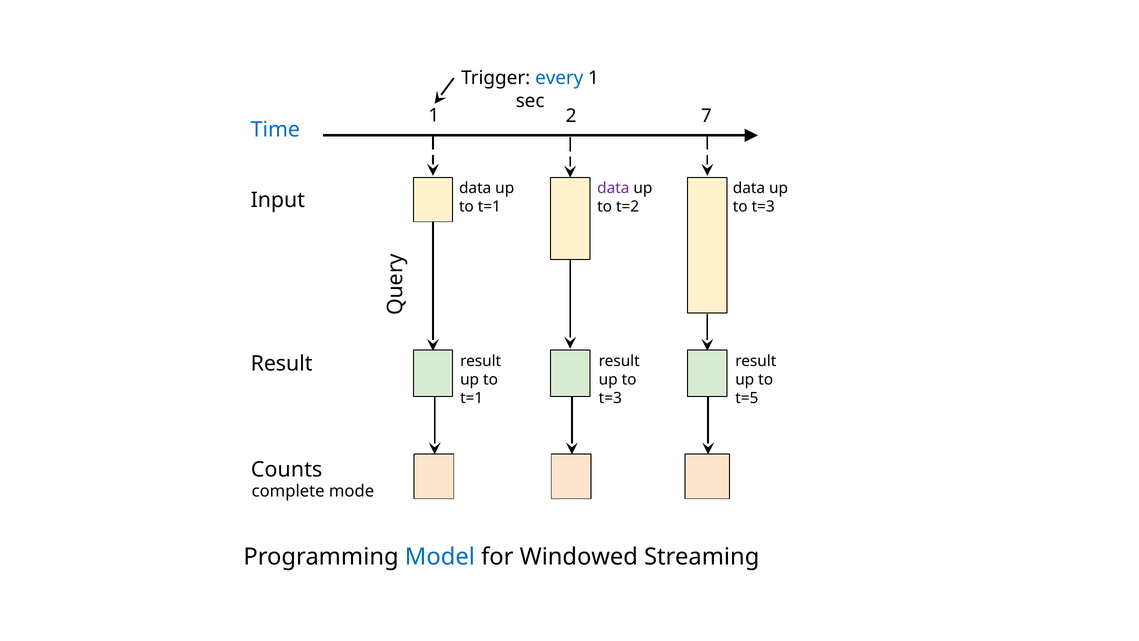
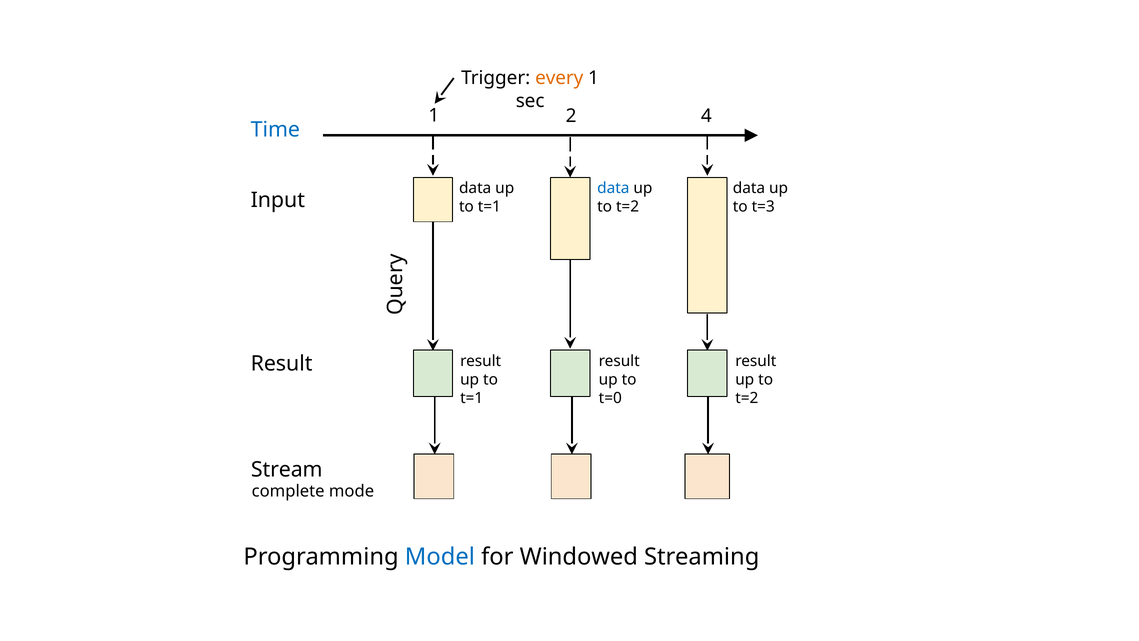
every colour: blue -> orange (559, 78)
7: 7 -> 4 (706, 116)
data colour: purple -> blue (613, 188)
t=3: t=3 -> t=0 (610, 398)
t=5: t=5 -> t=2 (747, 398)
Counts: Counts -> Stream (287, 469)
